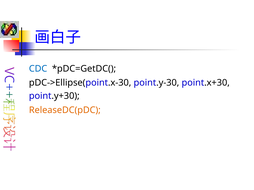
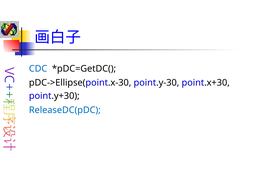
ReleaseDC(pDC colour: orange -> blue (65, 110)
